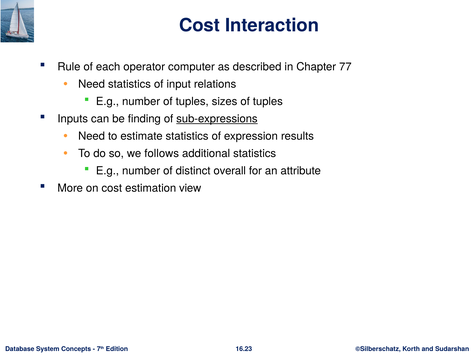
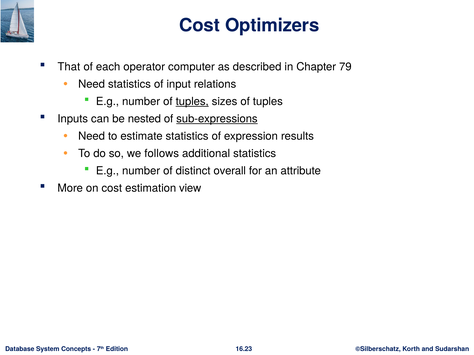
Interaction: Interaction -> Optimizers (272, 26)
Rule: Rule -> That (69, 67)
77: 77 -> 79 (345, 67)
tuples underline: none -> present (192, 102)
finding: finding -> nested (144, 119)
